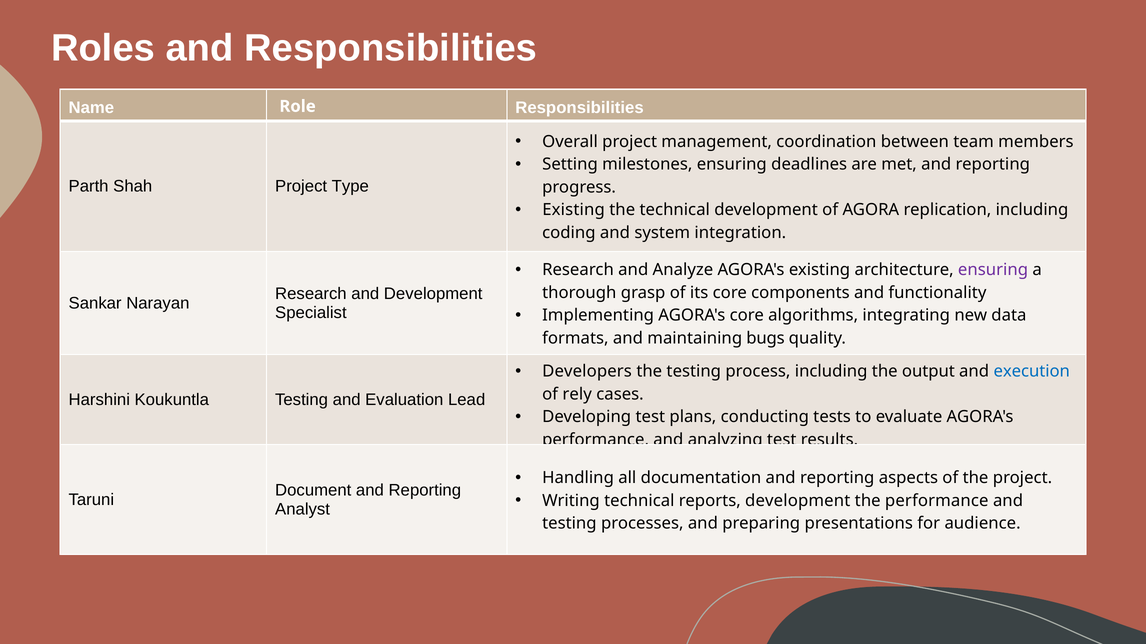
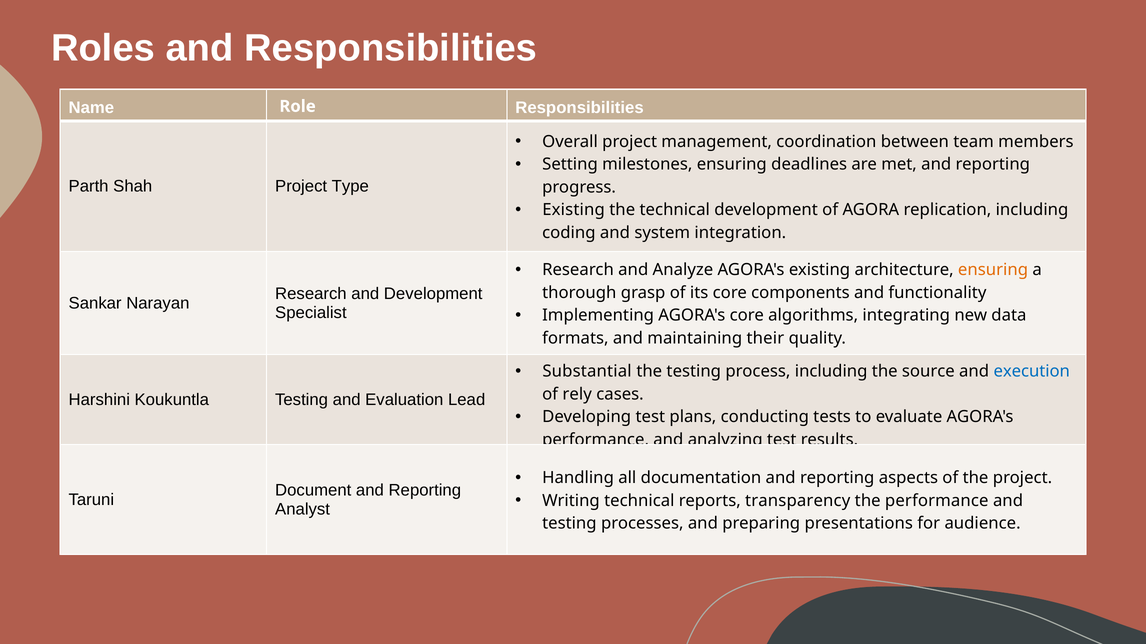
ensuring colour: purple -> orange (993, 270)
bugs: bugs -> their (765, 338)
Developers: Developers -> Substantial (587, 372)
output: output -> source (928, 372)
reports development: development -> transparency (798, 501)
